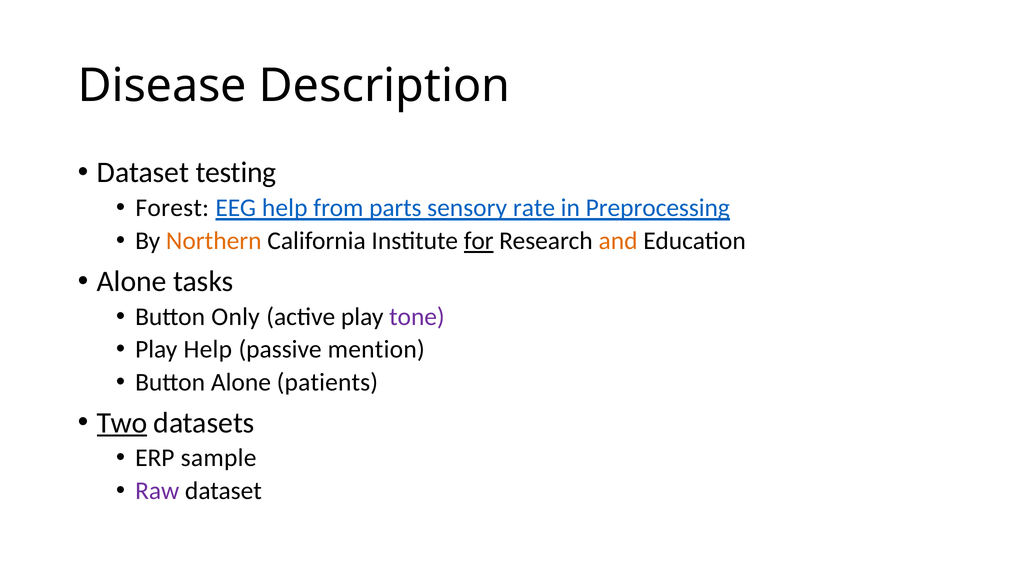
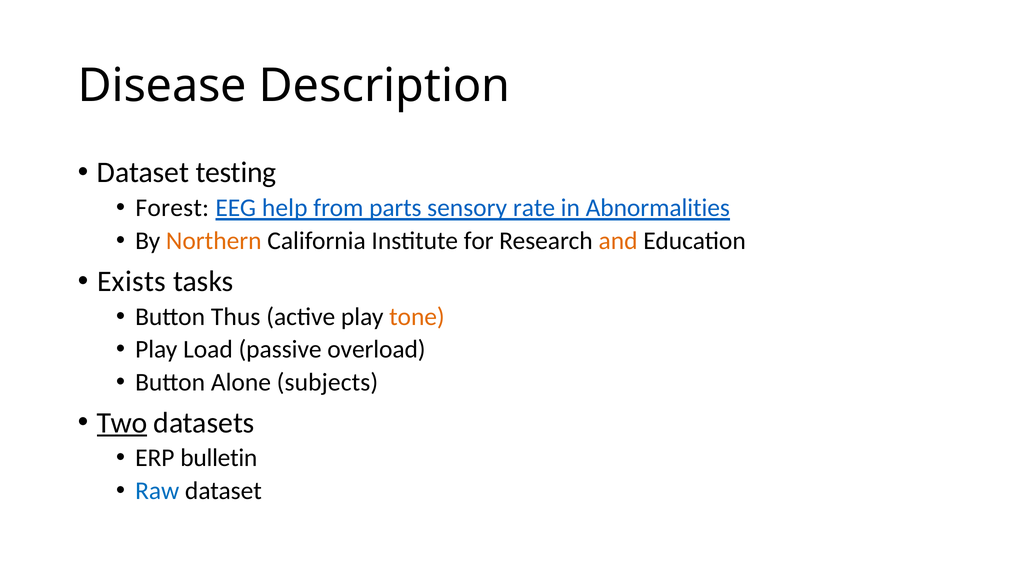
Preprocessing: Preprocessing -> Abnormalities (658, 208)
for underline: present -> none (479, 241)
Alone: Alone -> Exists (132, 281)
Only: Only -> Thus (236, 317)
tone colour: purple -> orange (417, 317)
Play Help: Help -> Load (208, 349)
mention: mention -> overload (376, 349)
patients: patients -> subjects (327, 382)
sample: sample -> bulletin (219, 458)
Raw colour: purple -> blue (157, 491)
